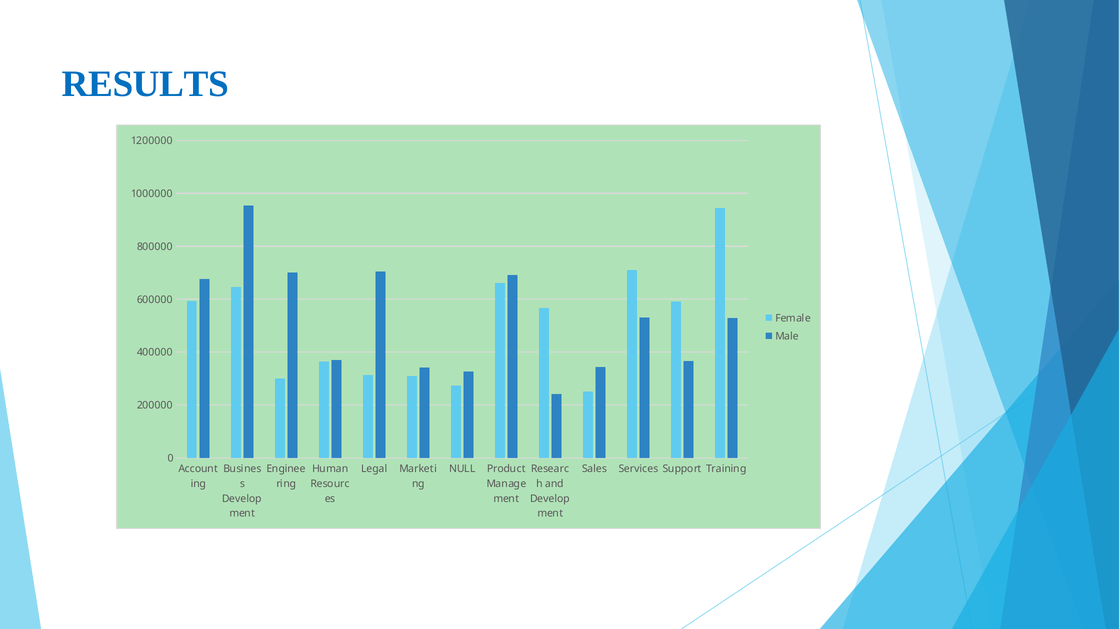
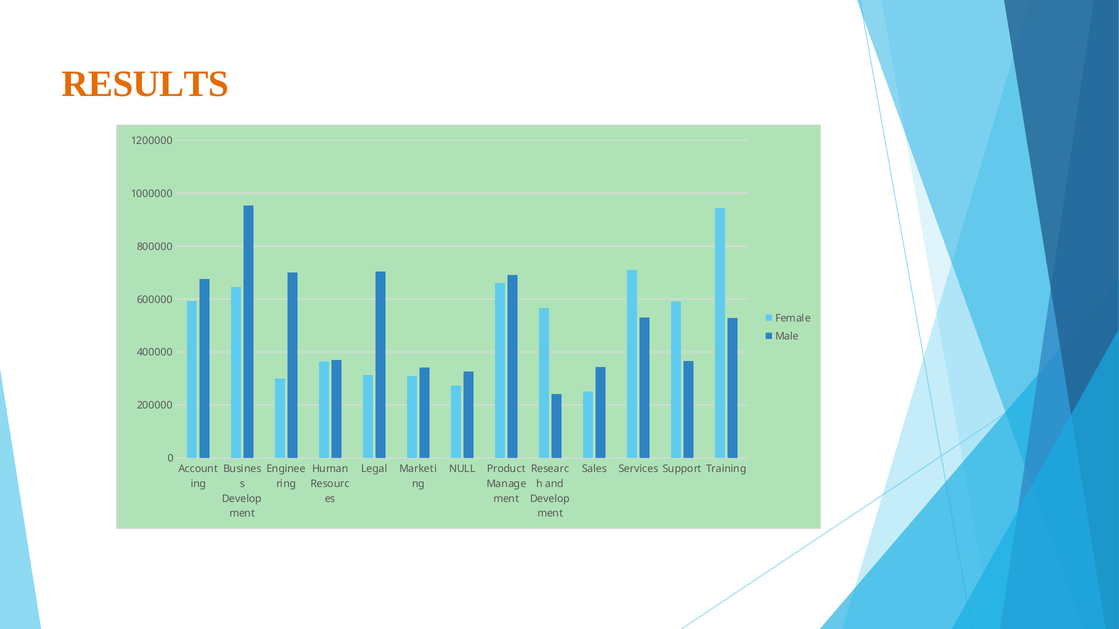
RESULTS colour: blue -> orange (145, 84)
